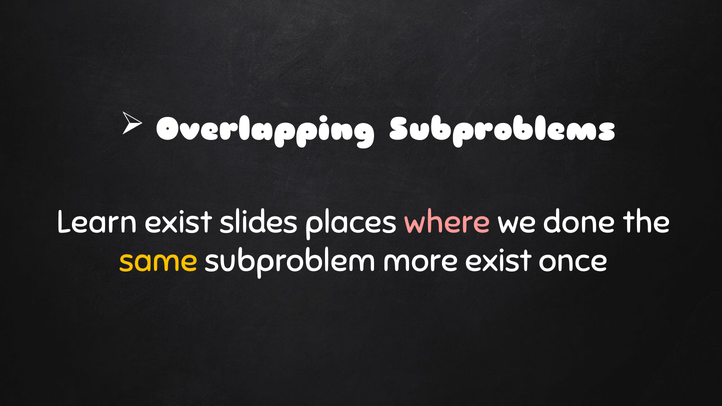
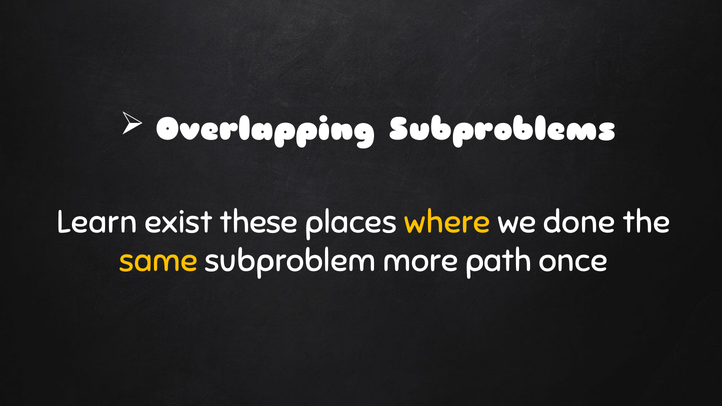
slides: slides -> these (259, 222)
where colour: pink -> yellow (447, 222)
more exist: exist -> path (499, 261)
